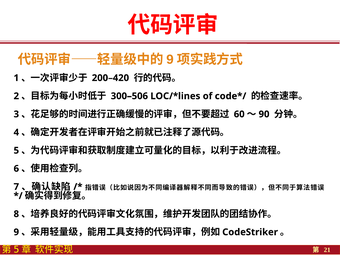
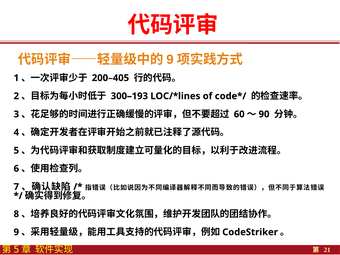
200–420: 200–420 -> 200–405 (110, 78)
300–506: 300–506 -> 300–193 (129, 96)
